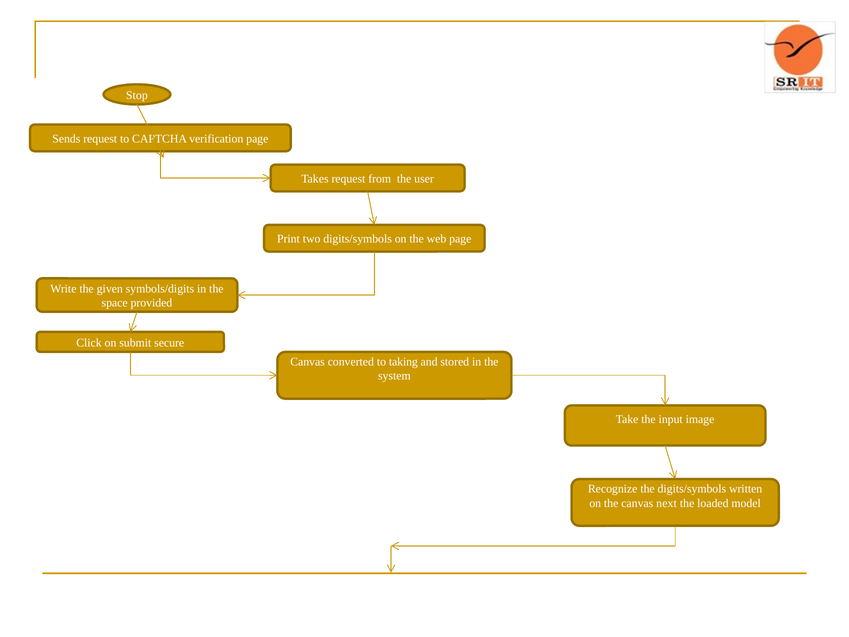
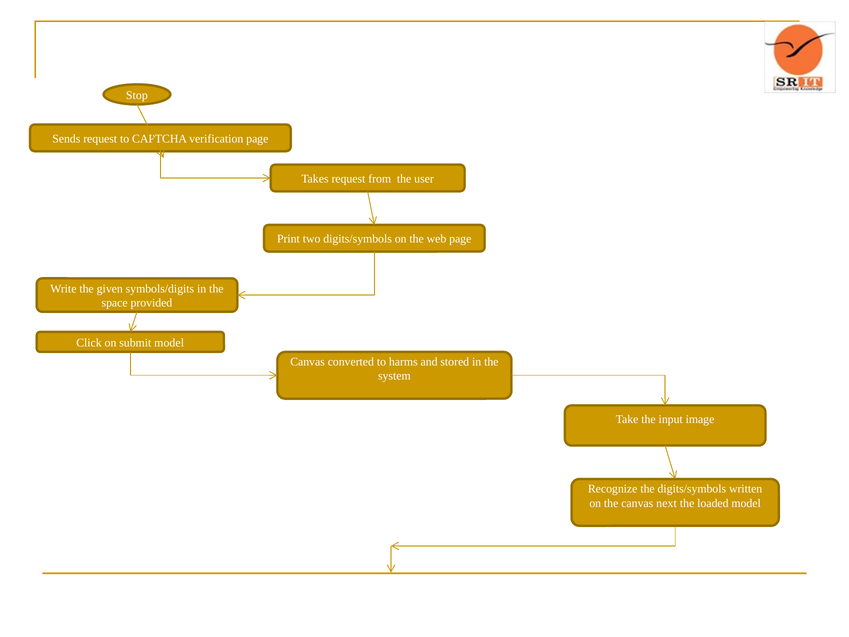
submit secure: secure -> model (169, 343)
taking: taking -> harms (403, 362)
